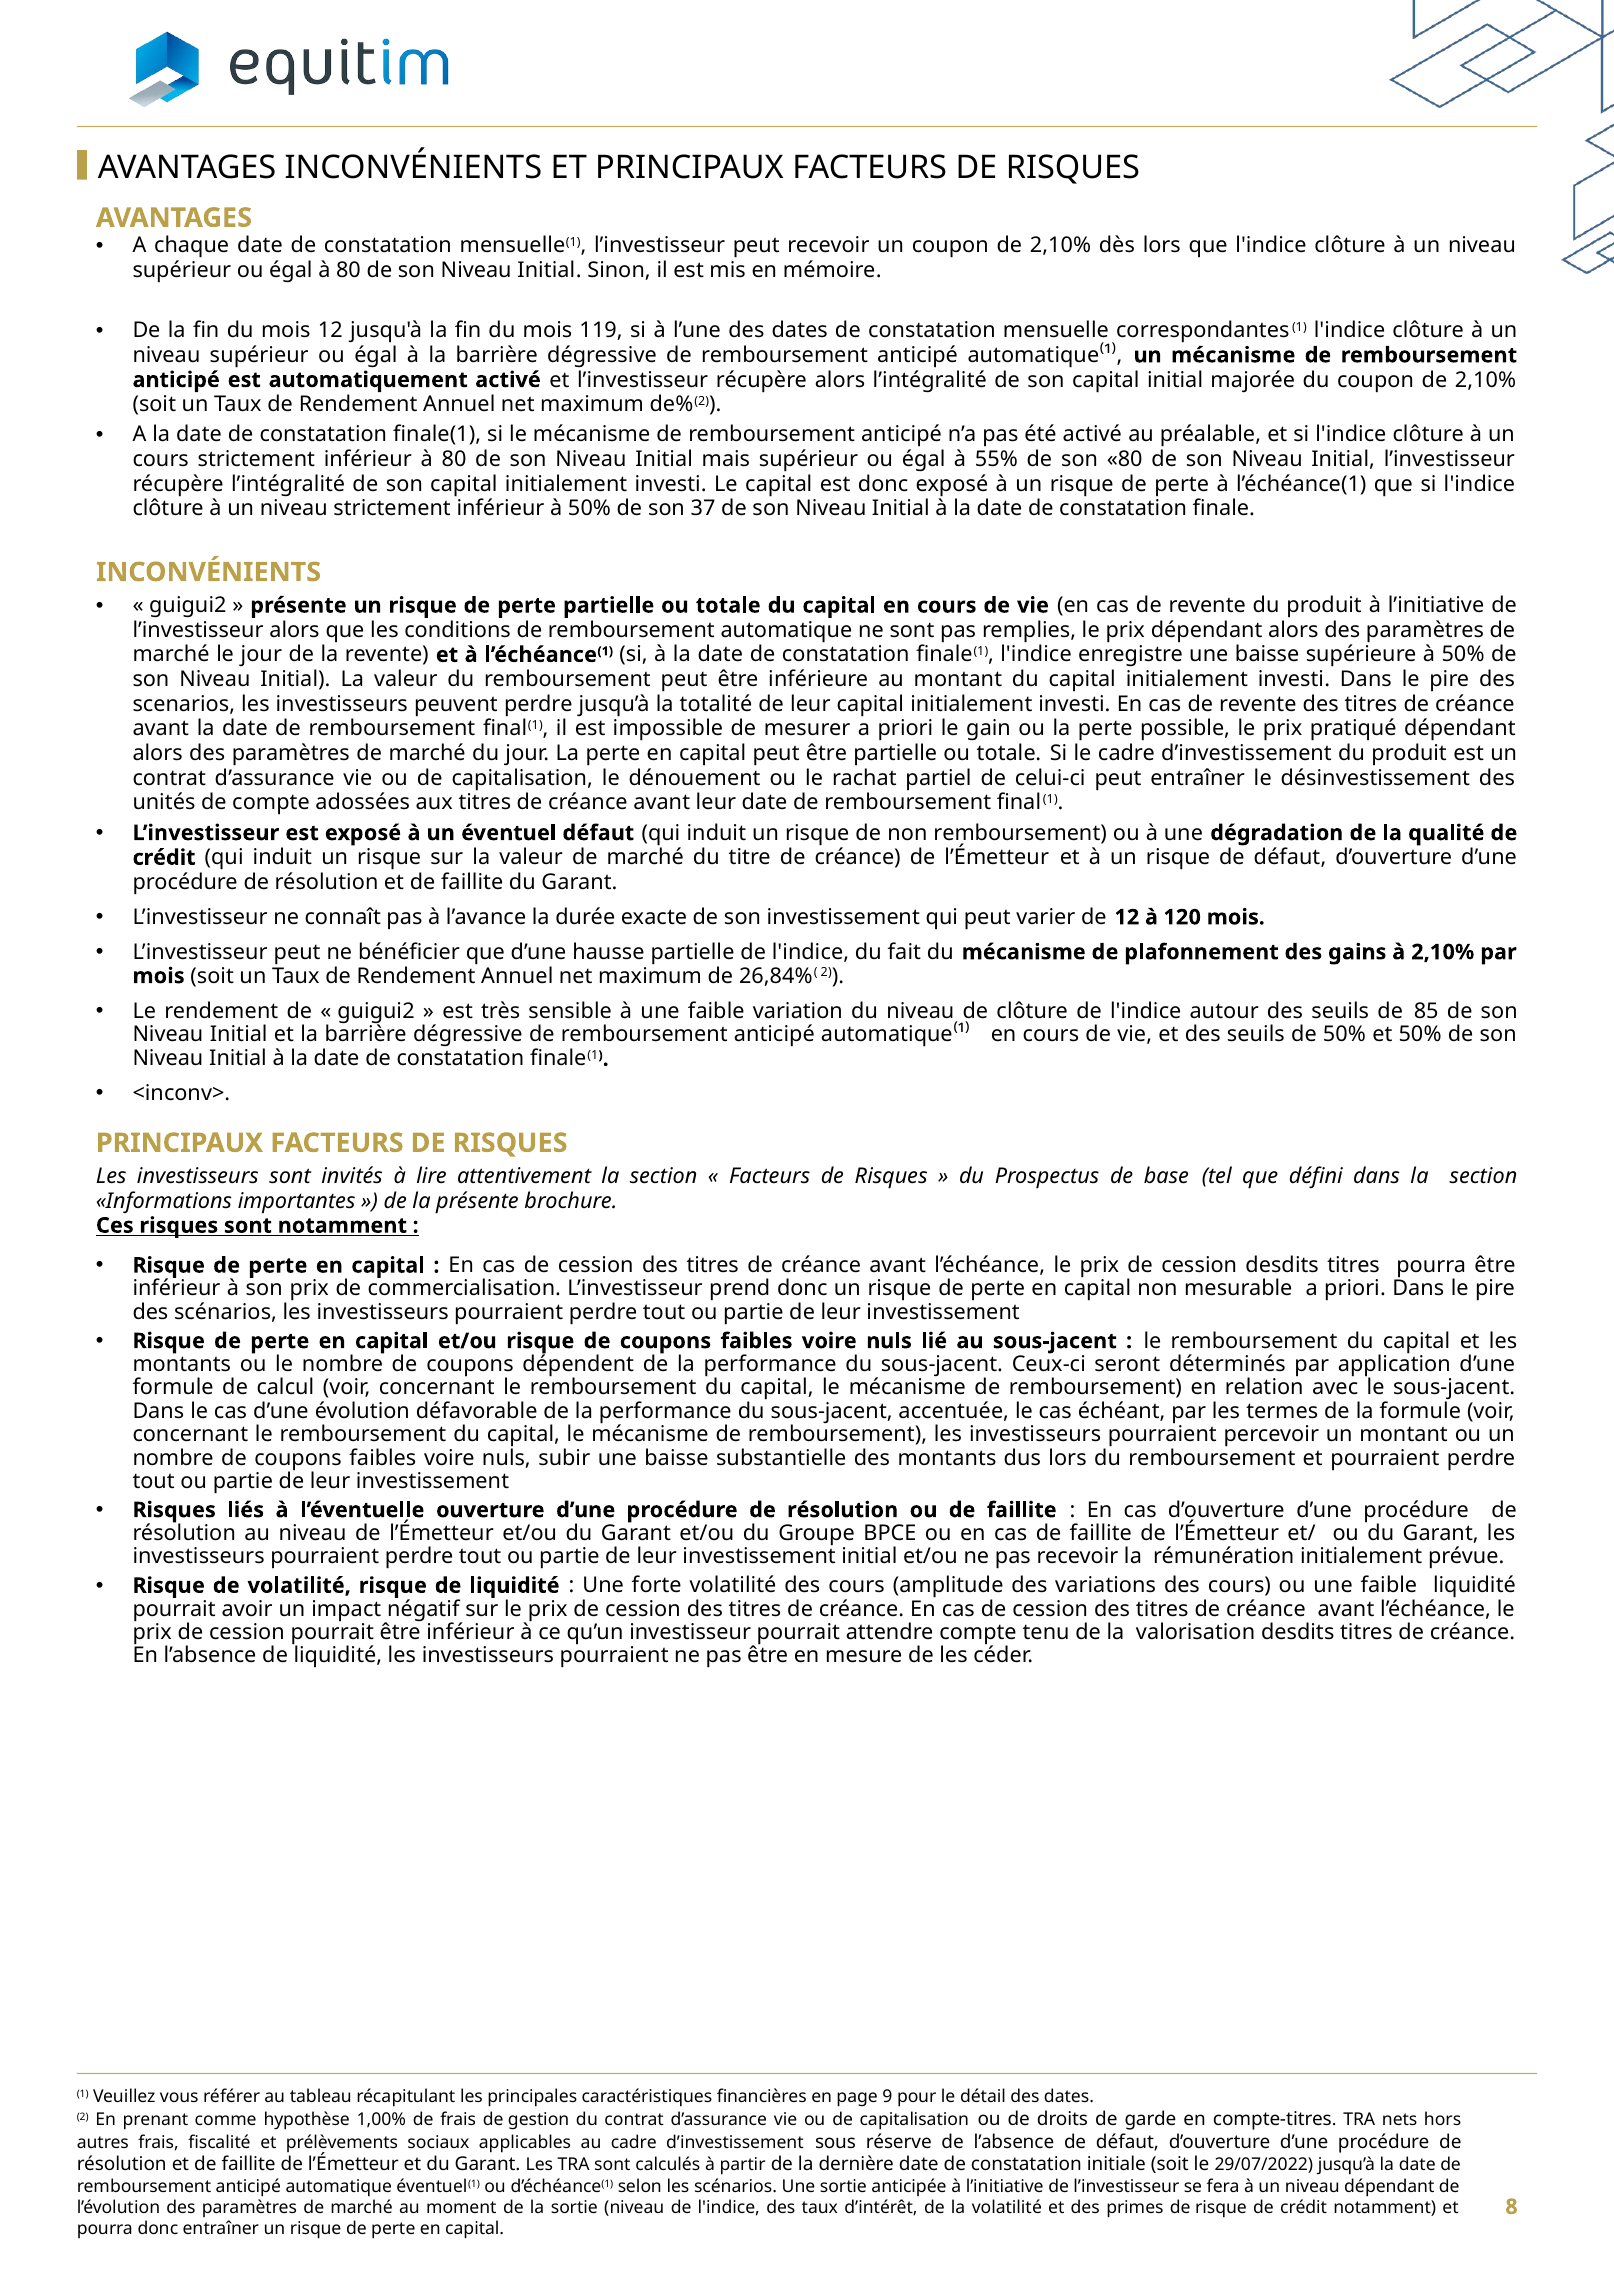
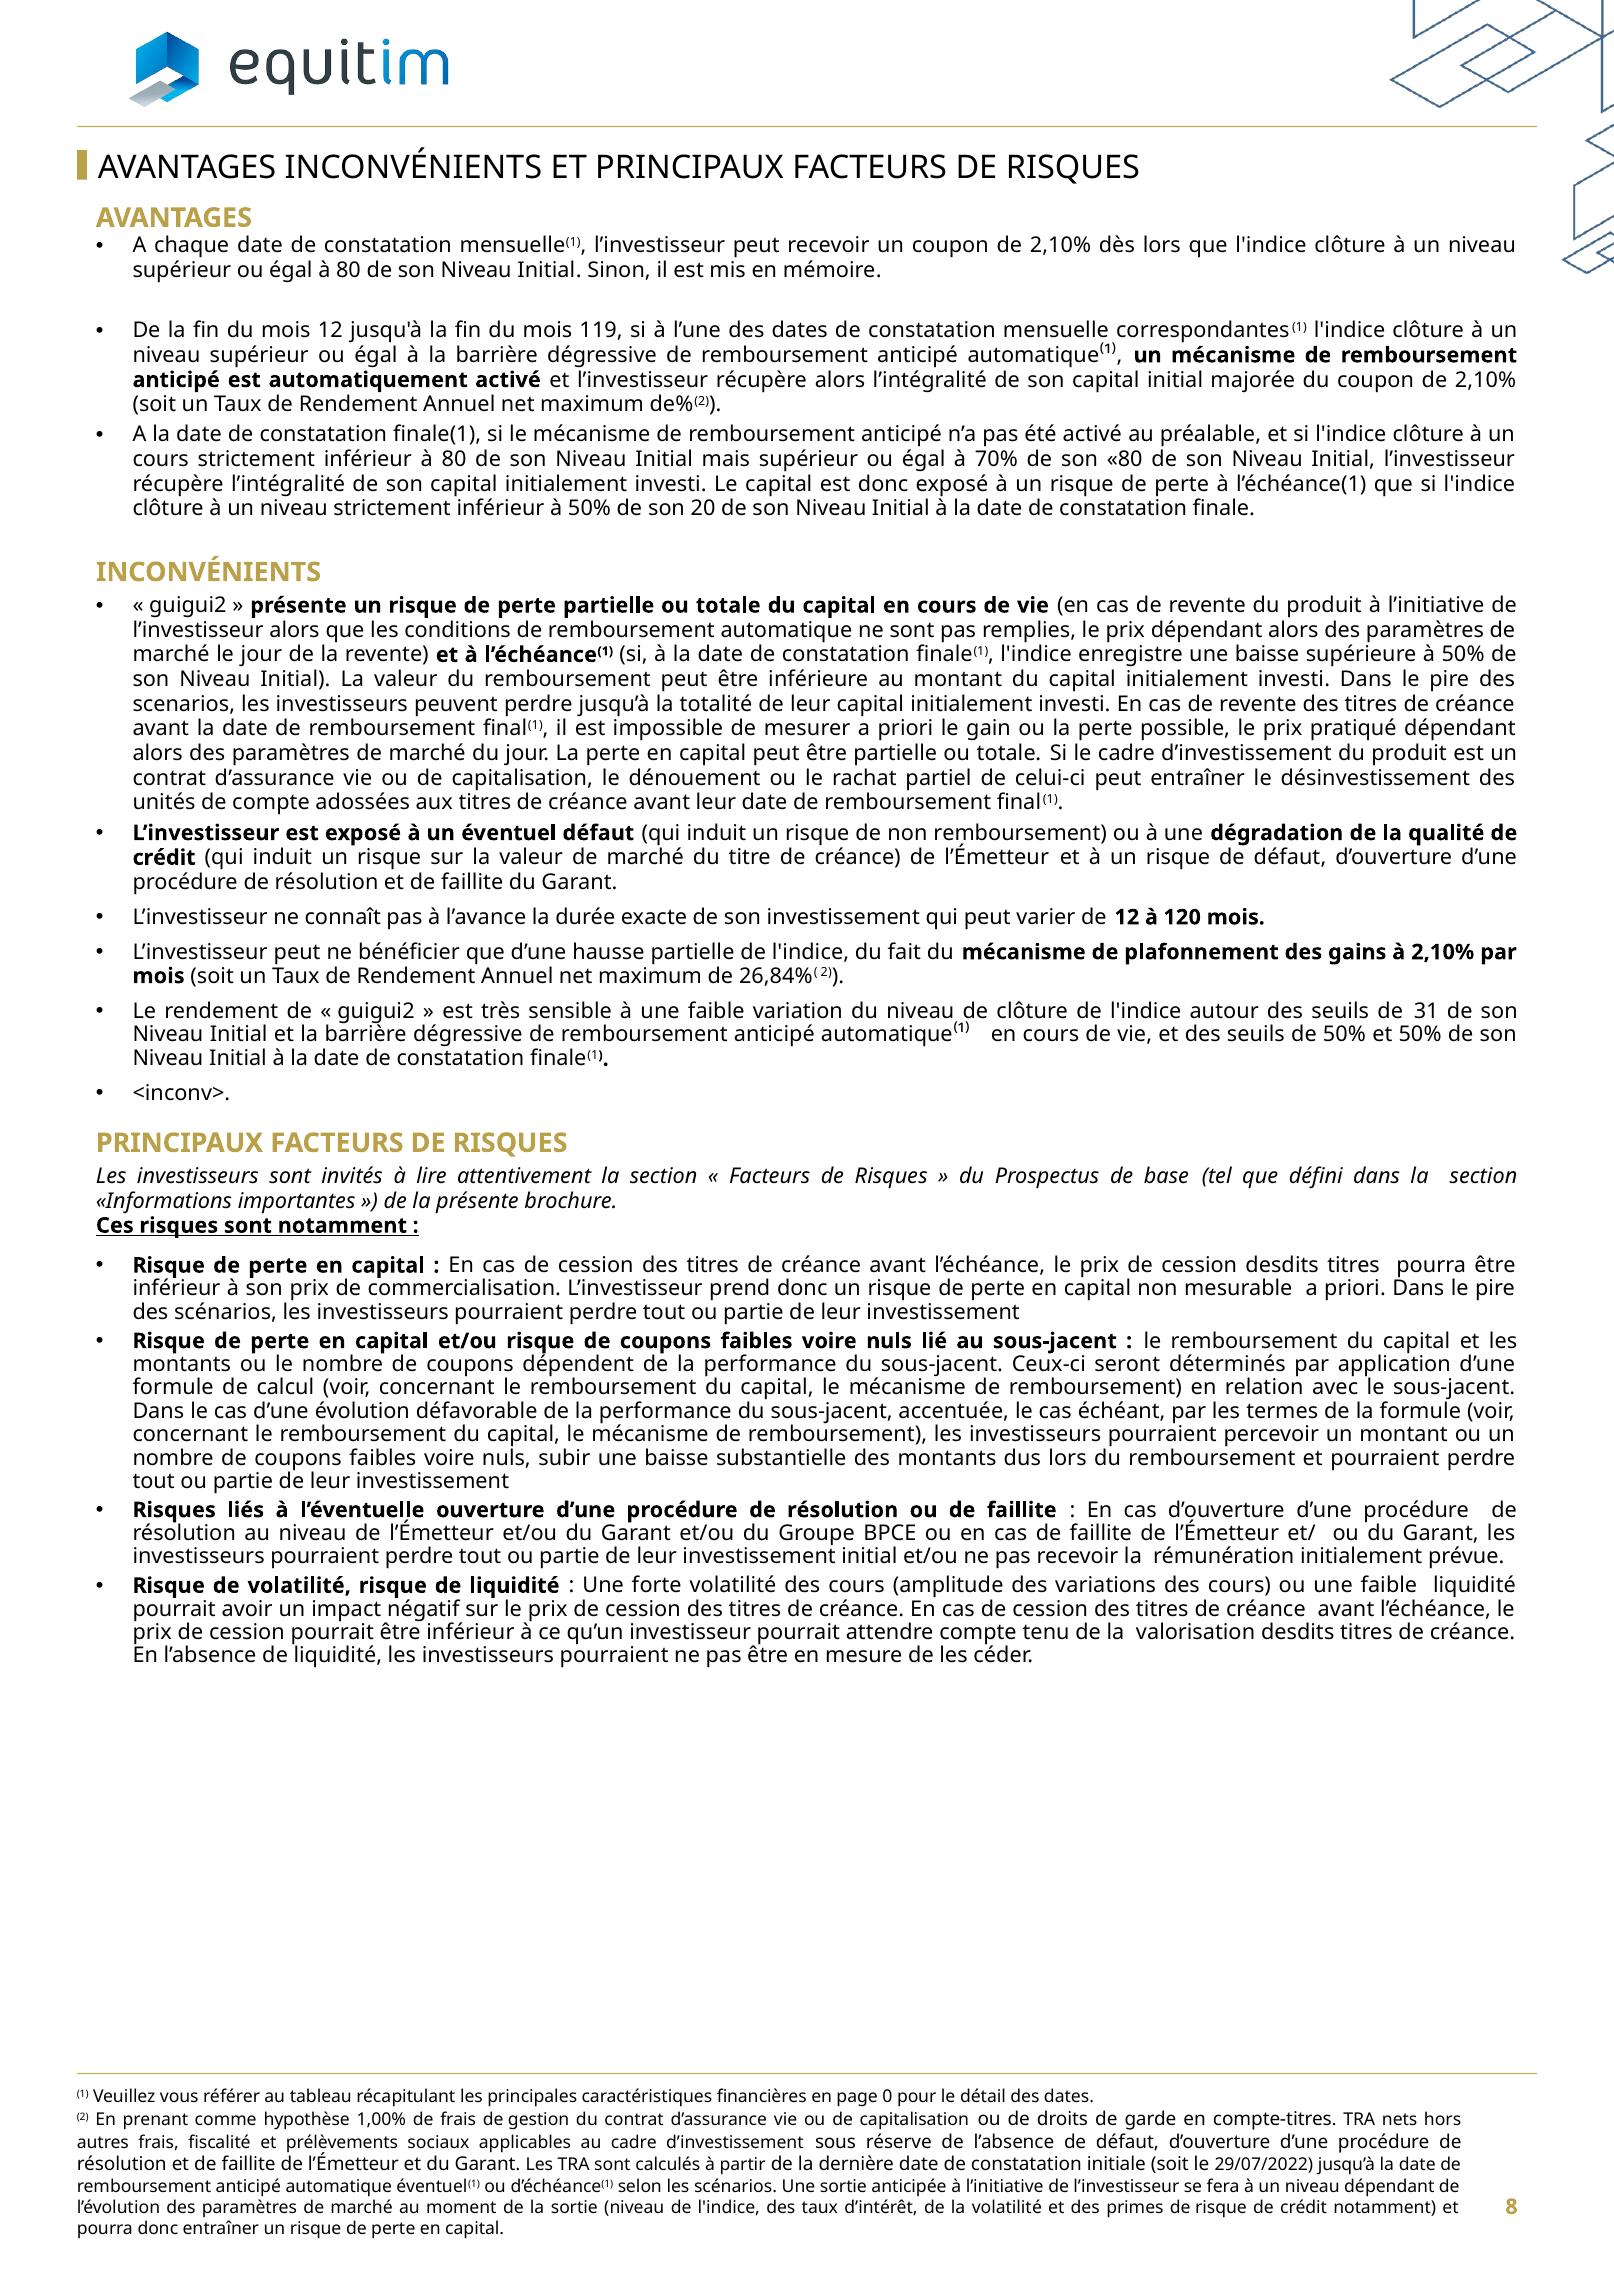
55%: 55% -> 70% (996, 459)
37: 37 -> 20 (703, 509)
85: 85 -> 31 (1426, 1011)
9: 9 -> 0 (888, 2097)
